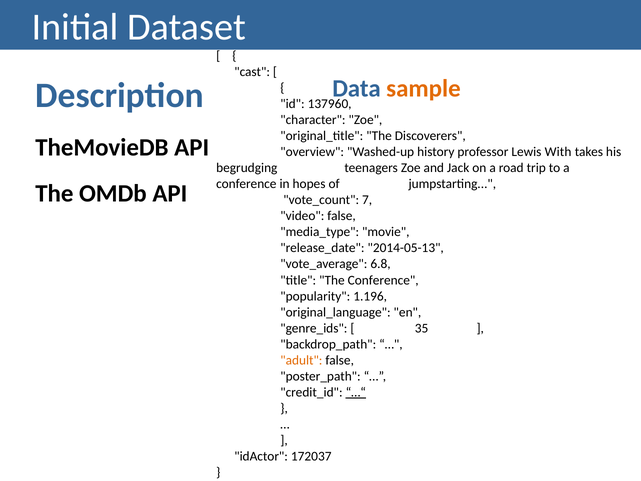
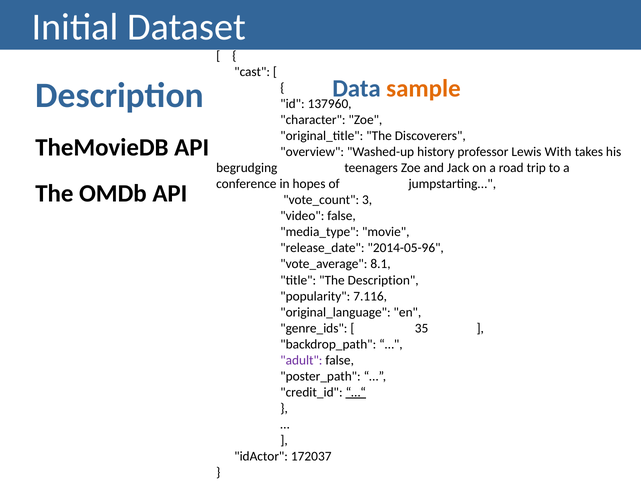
7: 7 -> 3 (367, 200)
2014-05-13: 2014-05-13 -> 2014-05-96 (406, 248)
6.8: 6.8 -> 8.1 (381, 264)
The Conference: Conference -> Description (383, 280)
1.196: 1.196 -> 7.116 (370, 296)
adult colour: orange -> purple (301, 360)
